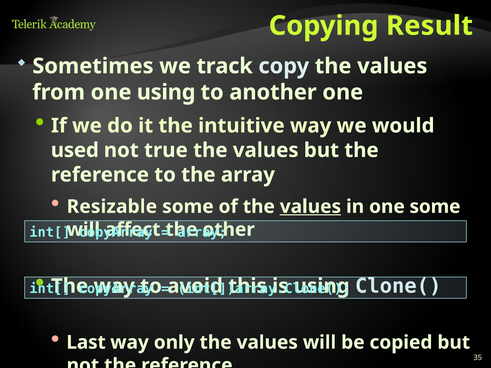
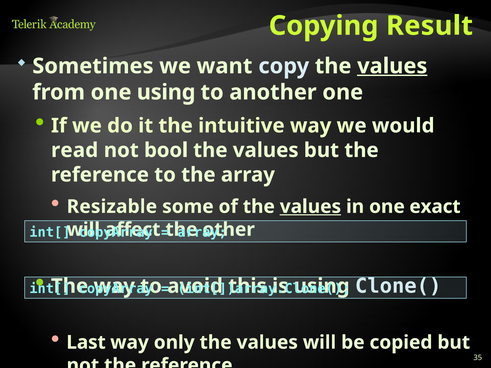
track: track -> want (224, 66)
values underline: none -> present (392, 66)
used: used -> read (75, 150)
true: true -> bool (166, 150)
one some: some -> exact (435, 207)
